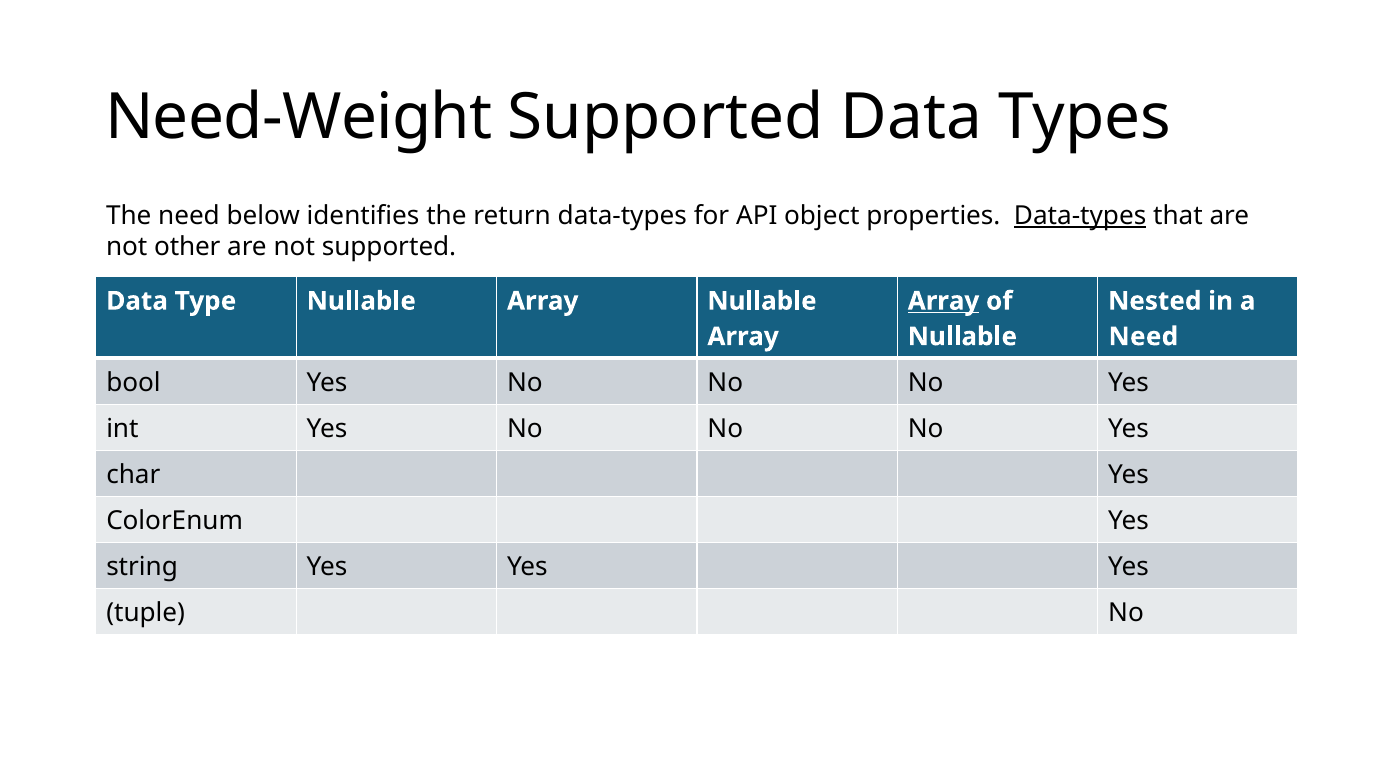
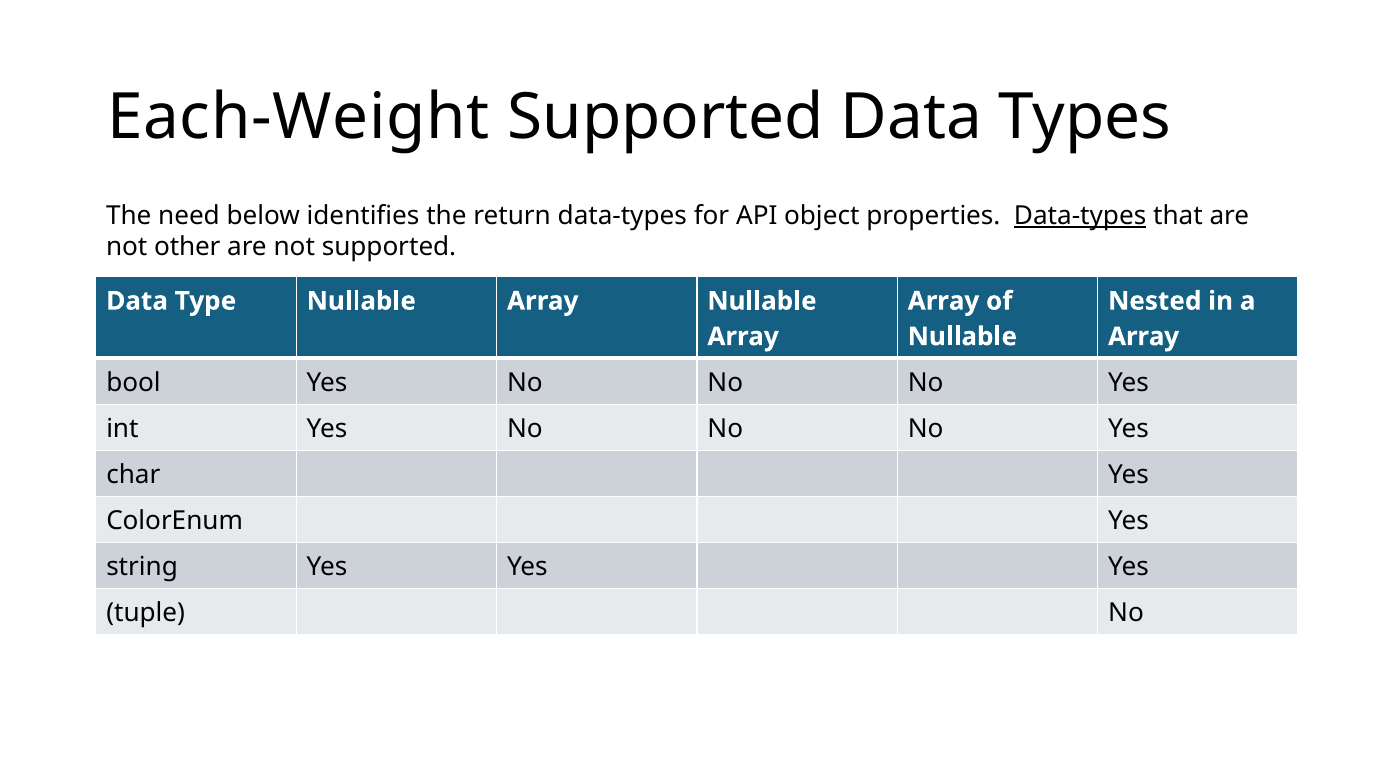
Need-Weight: Need-Weight -> Each-Weight (298, 117)
Array underline: present -> none (944, 301)
Need: Need -> Array (1144, 337)
